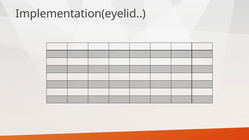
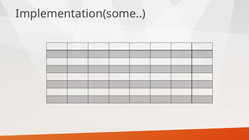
Implementation(eyelid: Implementation(eyelid -> Implementation(some (81, 14)
